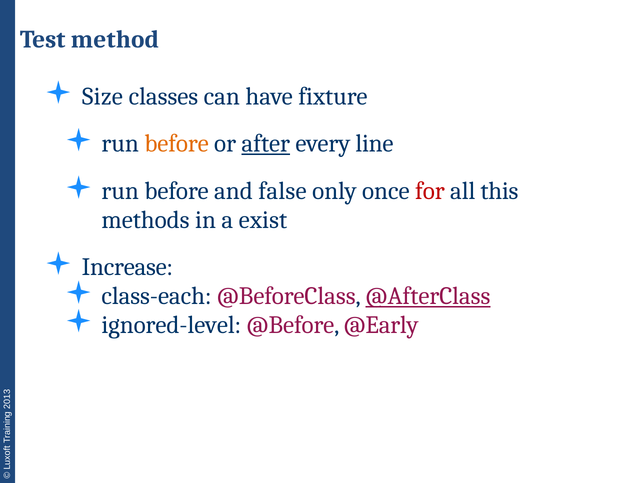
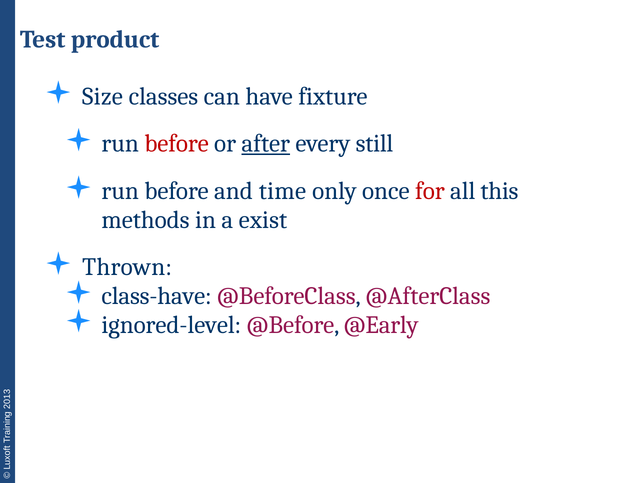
method: method -> product (115, 40)
before colour: orange -> red (177, 144)
line: line -> still (374, 144)
false: false -> time (282, 191)
Increase: Increase -> Thrown (127, 267)
class-each: class-each -> class-have (157, 296)
@AfterClass underline: present -> none (428, 296)
